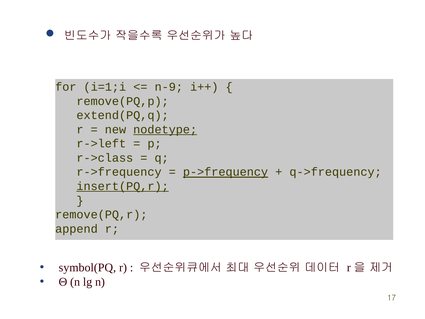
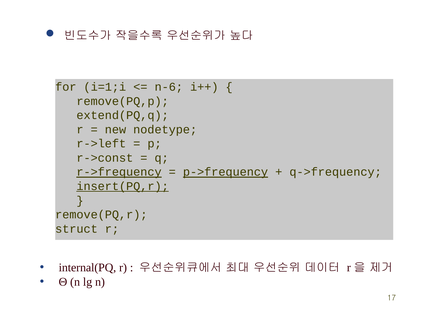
n-9: n-9 -> n-6 (169, 87)
nodetype underline: present -> none (165, 129)
r->class: r->class -> r->const (105, 158)
r->frequency underline: none -> present (119, 172)
append: append -> struct (76, 229)
symbol(PQ: symbol(PQ -> internal(PQ (87, 267)
